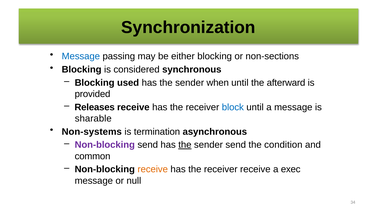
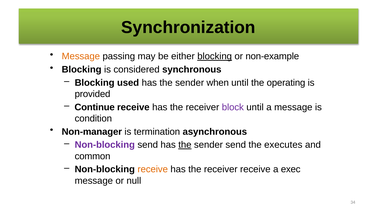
Message colour: blue -> orange (81, 56)
blocking underline: none -> present (215, 56)
non-sections: non-sections -> non-example (272, 56)
afterward: afterward -> operating (286, 83)
Releases: Releases -> Continue (95, 107)
block colour: blue -> purple (233, 107)
sharable: sharable -> condition (93, 119)
Non-systems: Non-systems -> Non-manager (92, 132)
condition: condition -> executes (283, 145)
